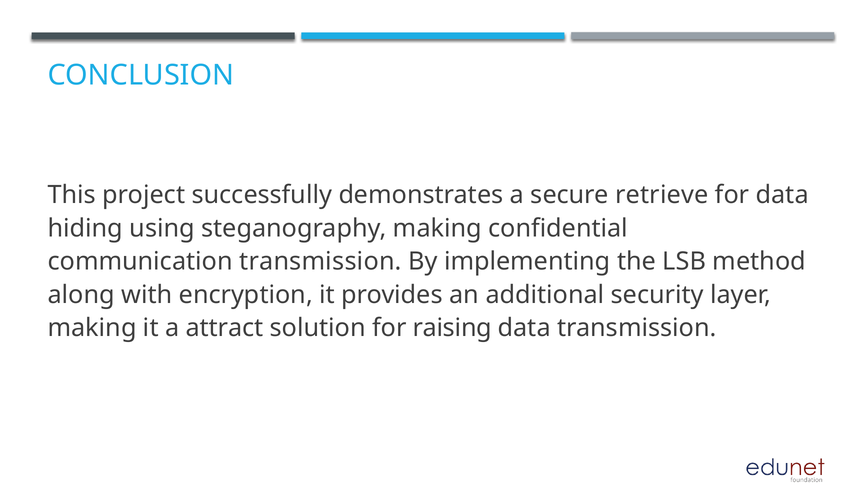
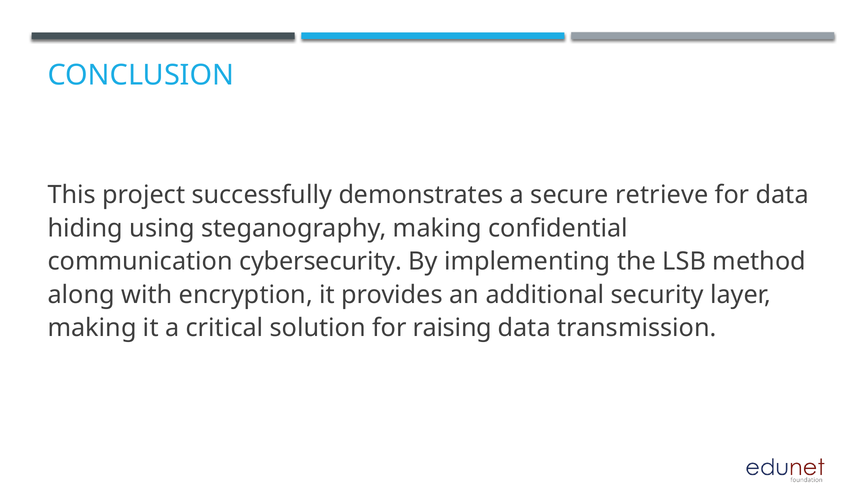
communication transmission: transmission -> cybersecurity (321, 262)
attract: attract -> critical (225, 328)
